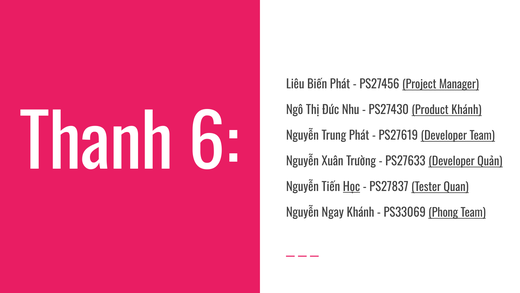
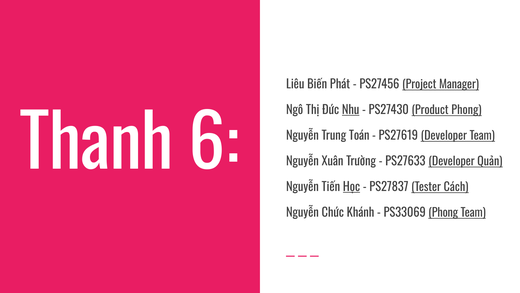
Nhu underline: none -> present (351, 110)
Product Khánh: Khánh -> Phong (466, 110)
Trung Phát: Phát -> Toán (359, 135)
Quan: Quan -> Cách (456, 187)
Ngay: Ngay -> Chức (333, 212)
